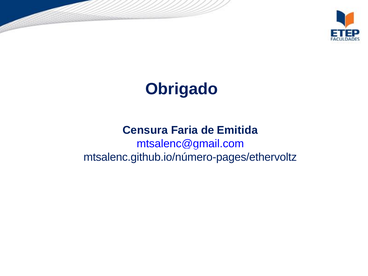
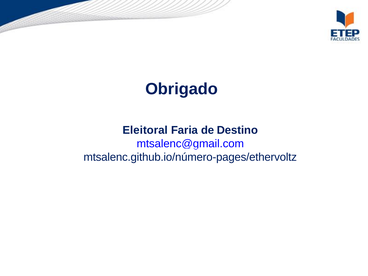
Censura: Censura -> Eleitoral (145, 130)
Emitida: Emitida -> Destino (237, 130)
